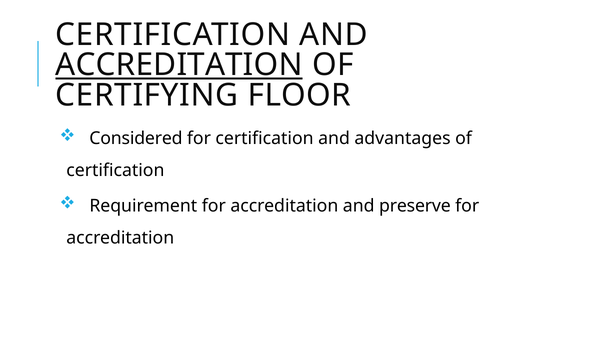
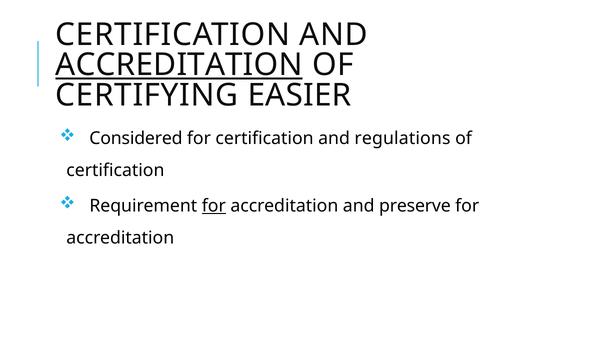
FLOOR: FLOOR -> EASIER (300, 95)
advantages: advantages -> regulations (402, 138)
for underline: none -> present (214, 206)
